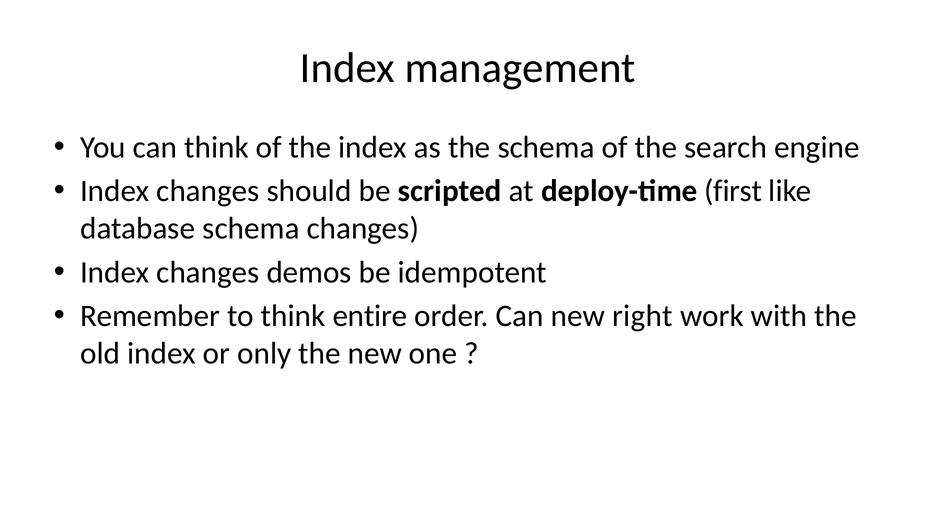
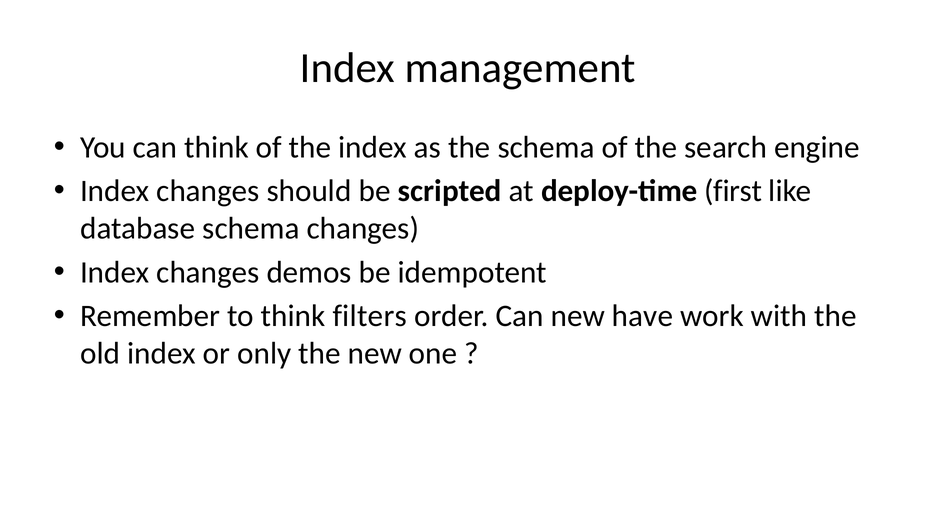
entire: entire -> filters (370, 316)
right: right -> have (643, 316)
